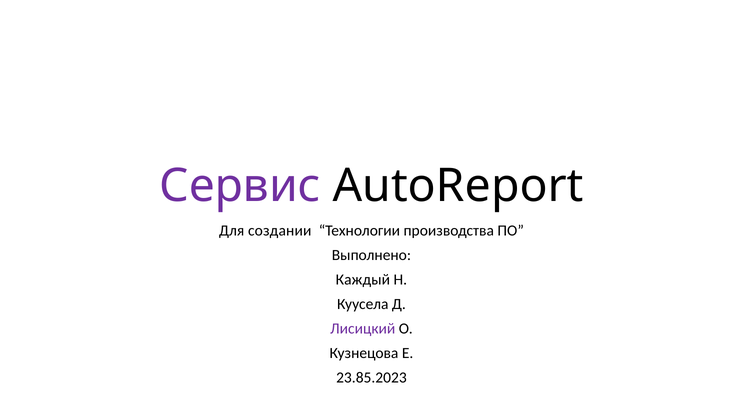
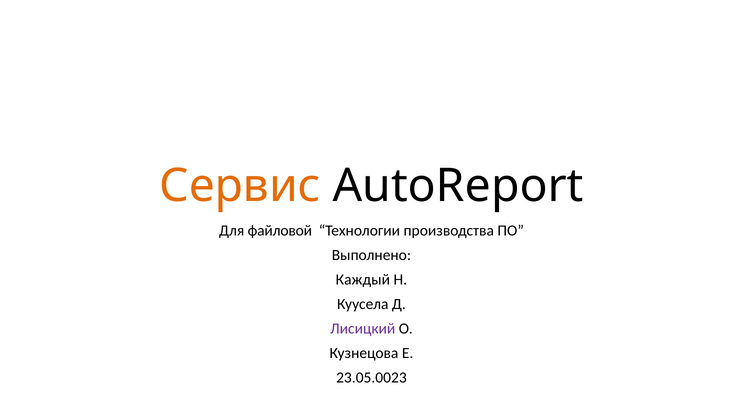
Сервис colour: purple -> orange (240, 186)
создании: создании -> файловой (280, 231)
23.85.2023: 23.85.2023 -> 23.05.0023 (371, 378)
